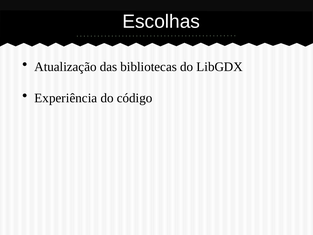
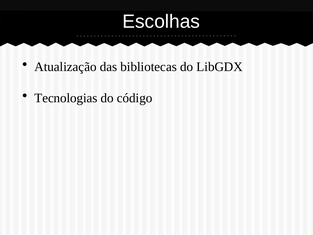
Experiência: Experiência -> Tecnologias (66, 98)
